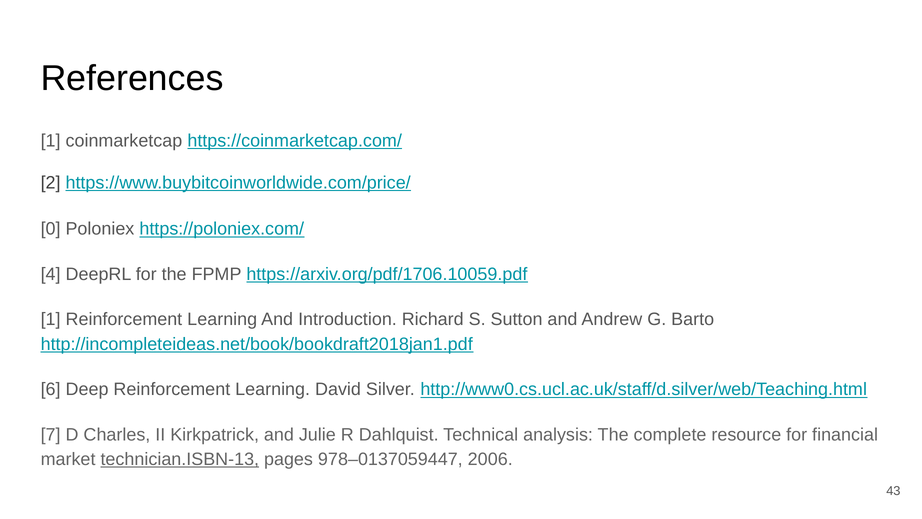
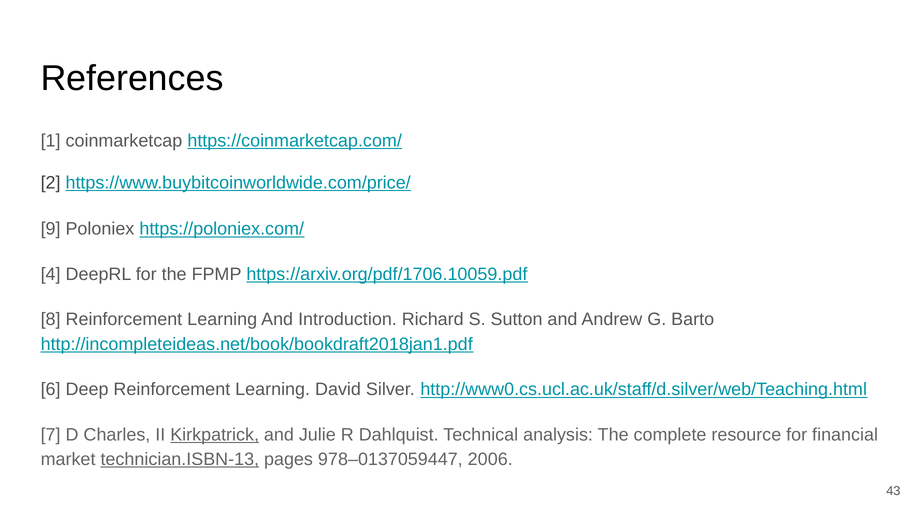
0: 0 -> 9 (51, 229)
1: 1 -> 8 (51, 319)
Kirkpatrick underline: none -> present (215, 434)
